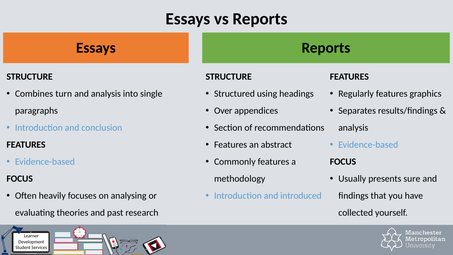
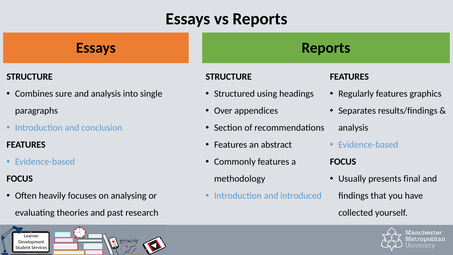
turn: turn -> sure (64, 94)
sure: sure -> final (412, 179)
